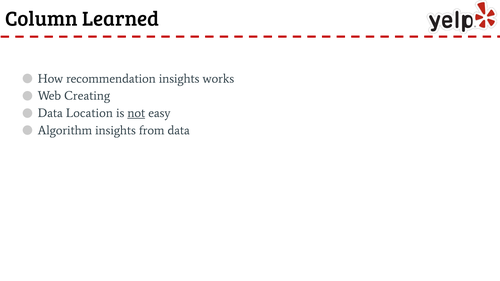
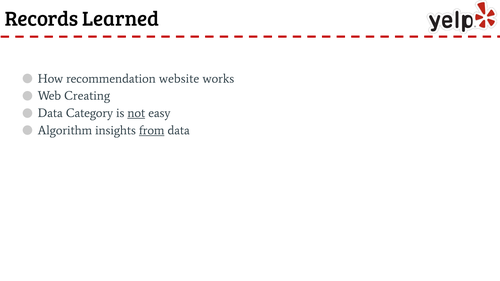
Column: Column -> Records (42, 19)
recommendation insights: insights -> website (179, 79)
Location: Location -> Category (89, 113)
from underline: none -> present (152, 130)
